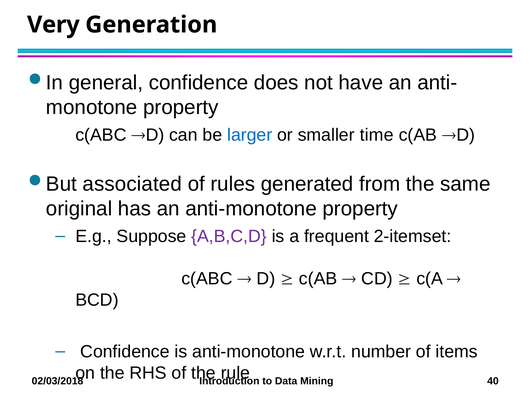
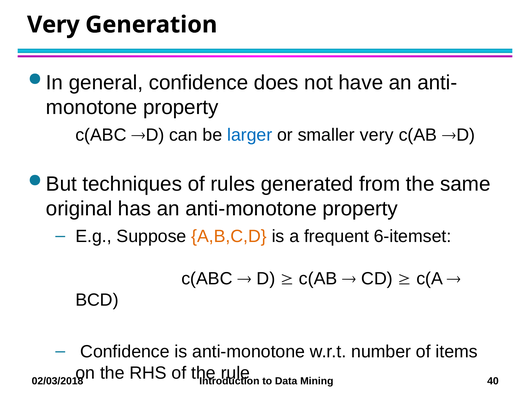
smaller time: time -> very (377, 135)
associated: associated -> techniques (132, 184)
A,B,C,D colour: purple -> orange (229, 236)
2-itemset: 2-itemset -> 6-itemset (413, 236)
